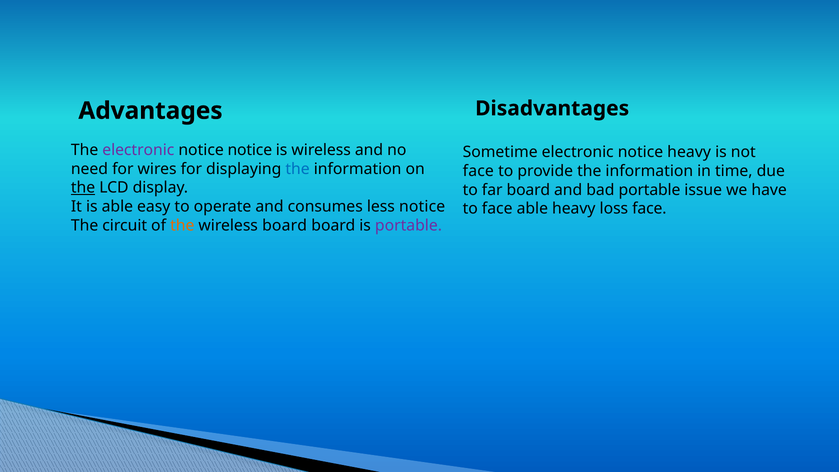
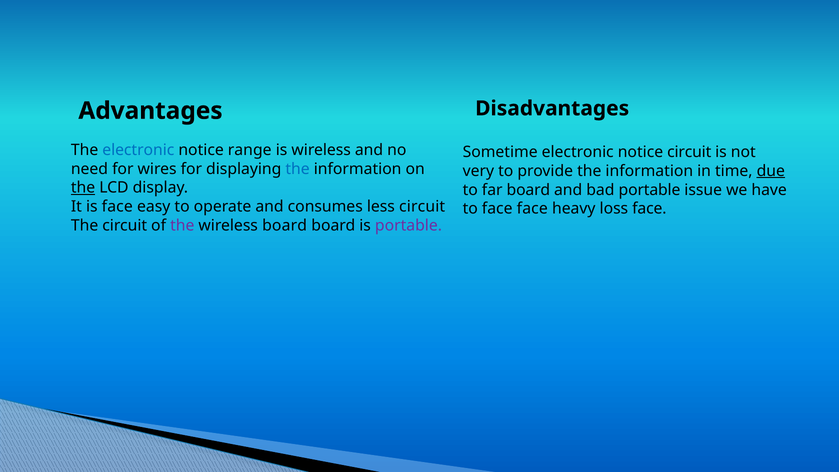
electronic colour: purple -> blue (138, 150)
notice notice: notice -> range (250, 150)
notice heavy: heavy -> circuit (689, 152)
face: face -> very (478, 171)
due underline: none -> present (771, 171)
is able: able -> face (117, 207)
less notice: notice -> circuit (422, 207)
face able: able -> face (532, 209)
the colour: orange -> purple (182, 226)
